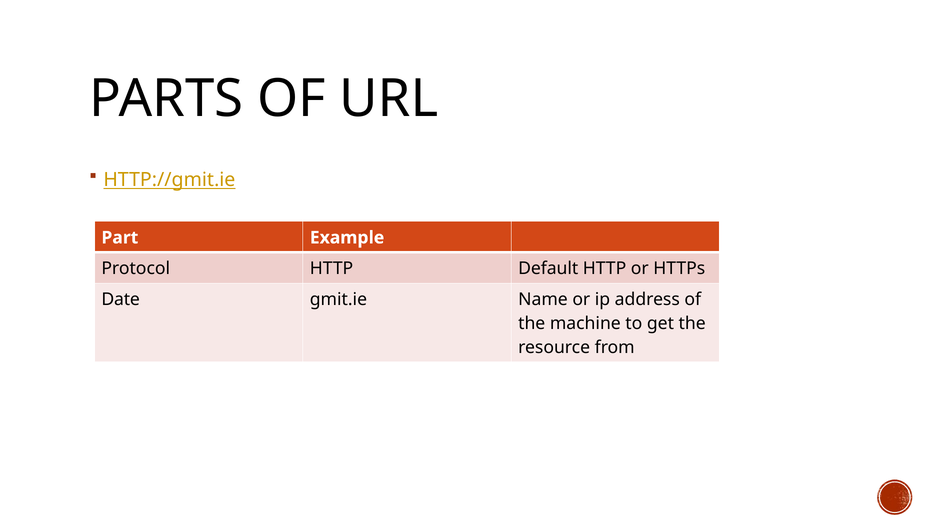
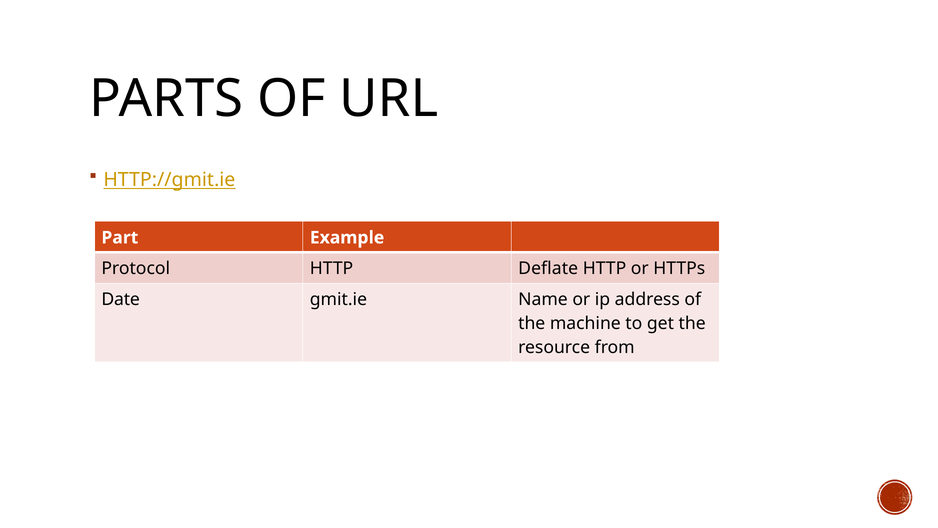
Default: Default -> Deflate (548, 268)
